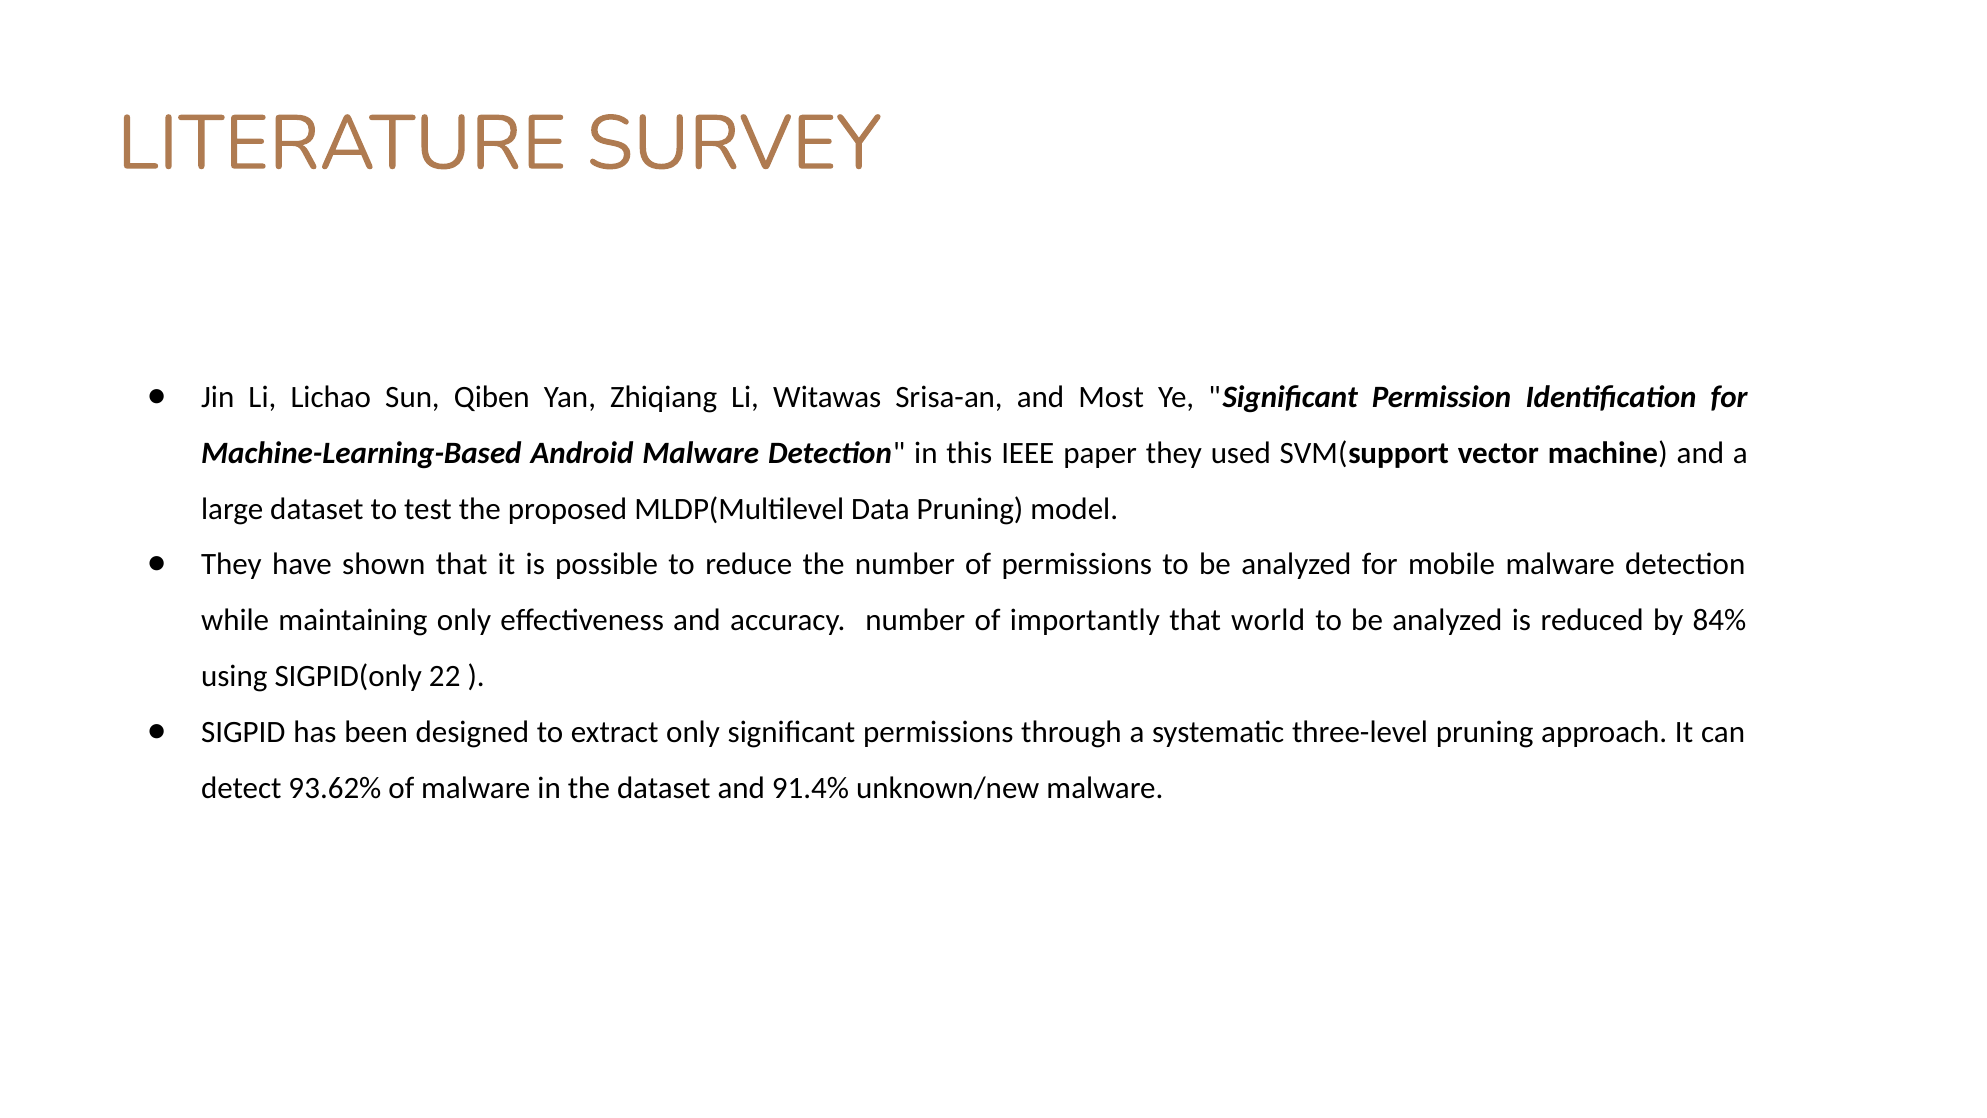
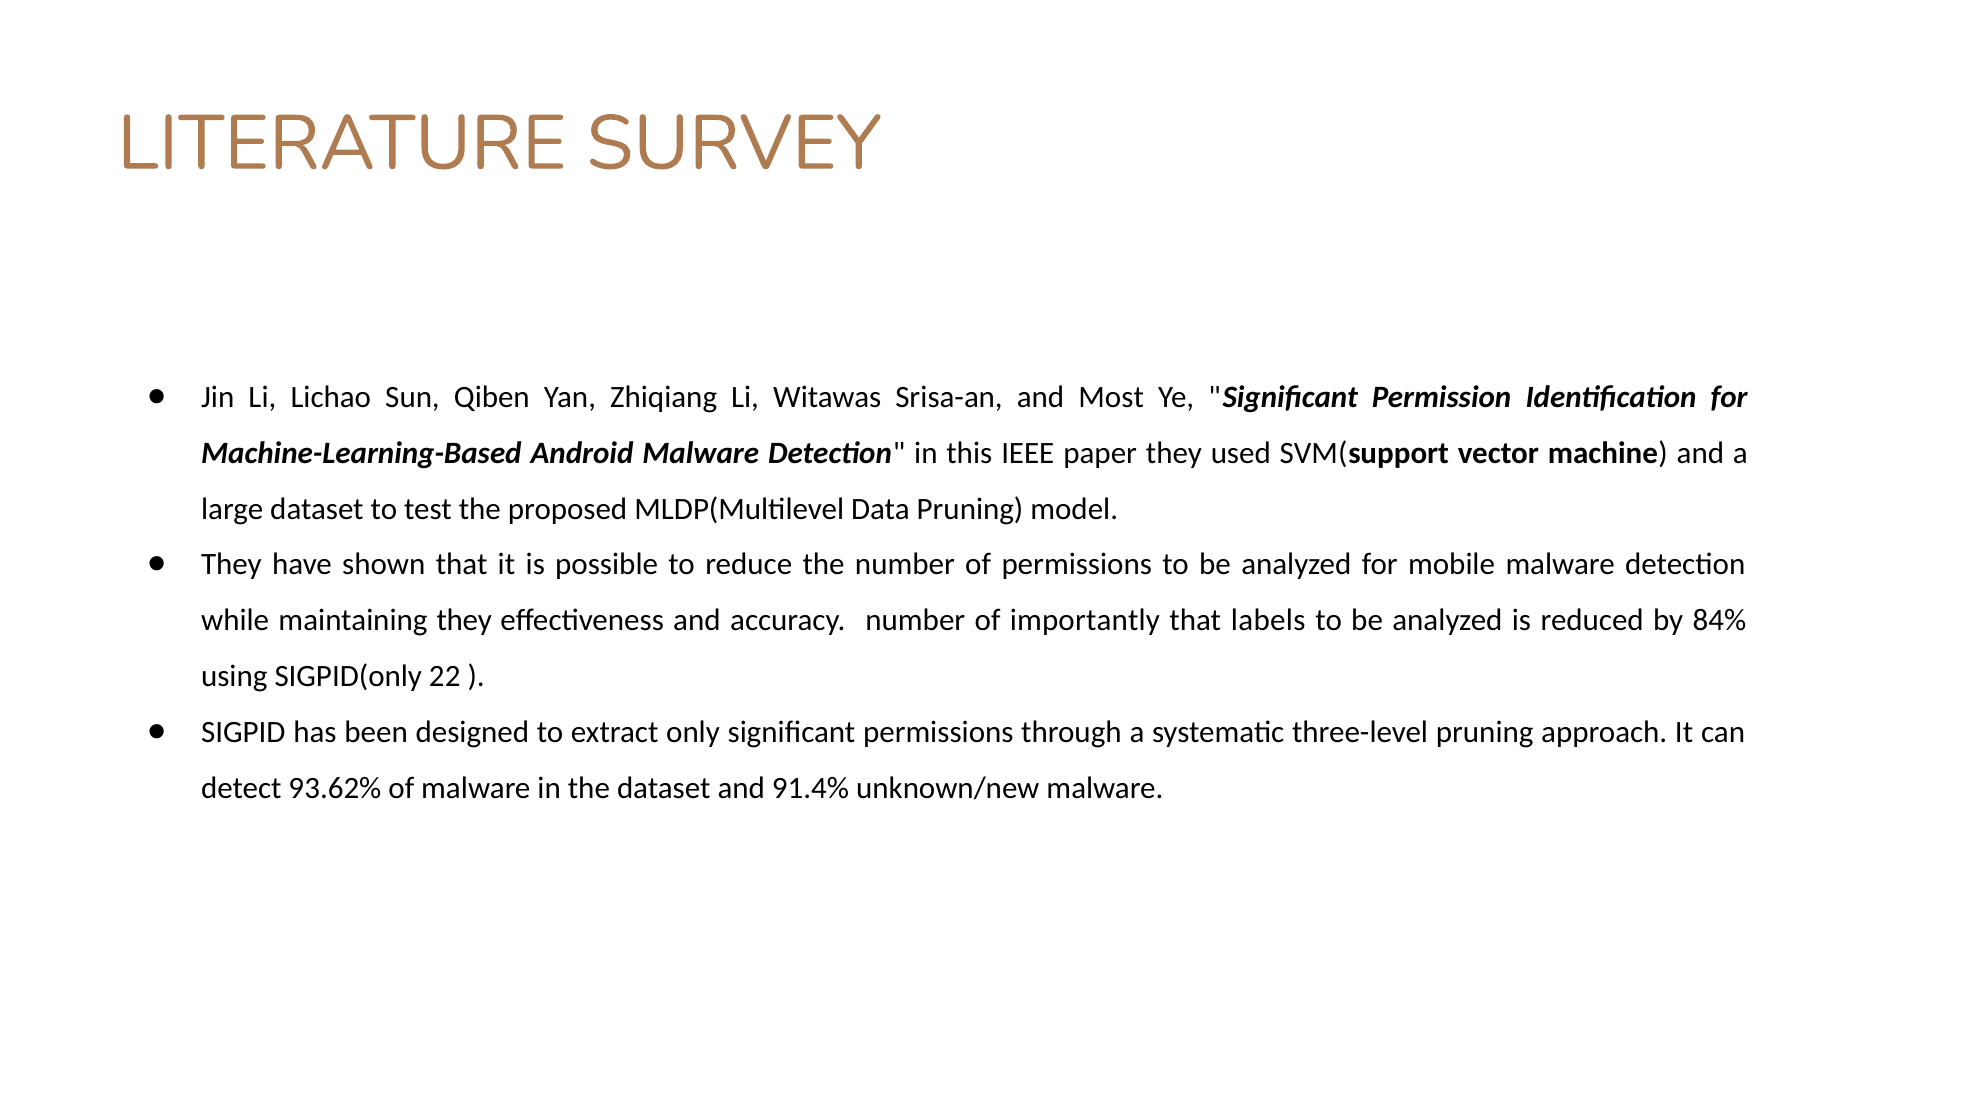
maintaining only: only -> they (464, 620)
world: world -> labels (1268, 620)
